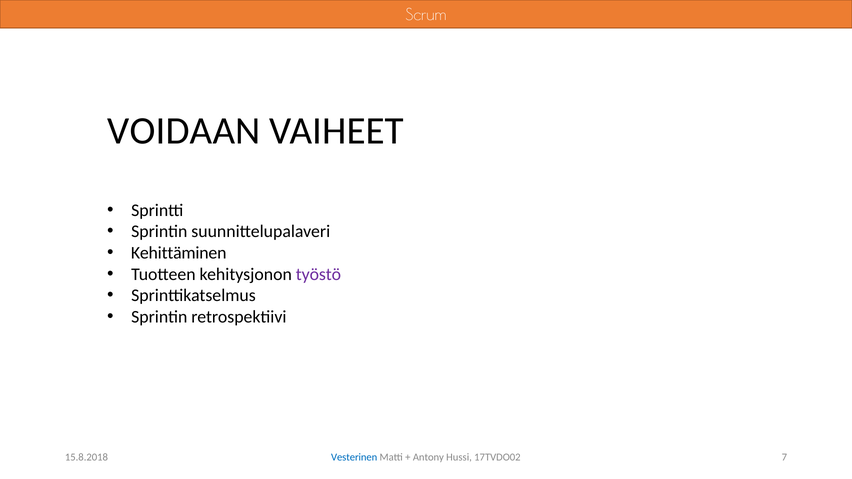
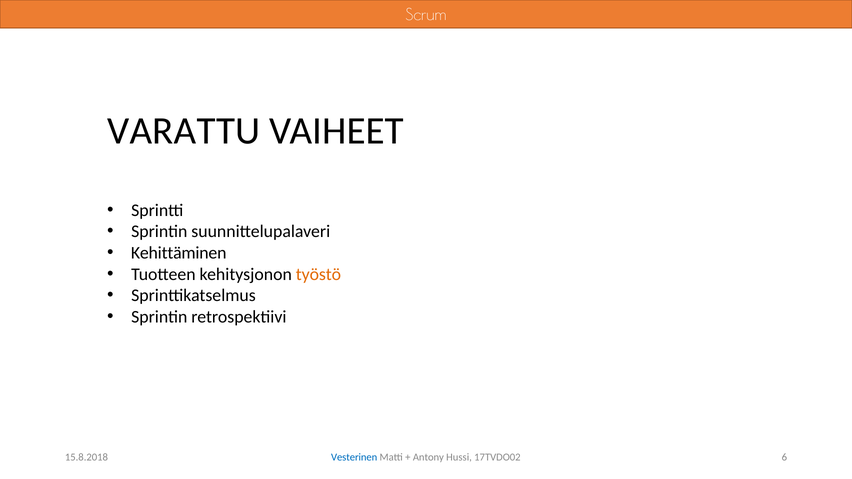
VOIDAAN: VOIDAAN -> VARATTU (184, 131)
työstö colour: purple -> orange (318, 274)
7: 7 -> 6 (784, 458)
